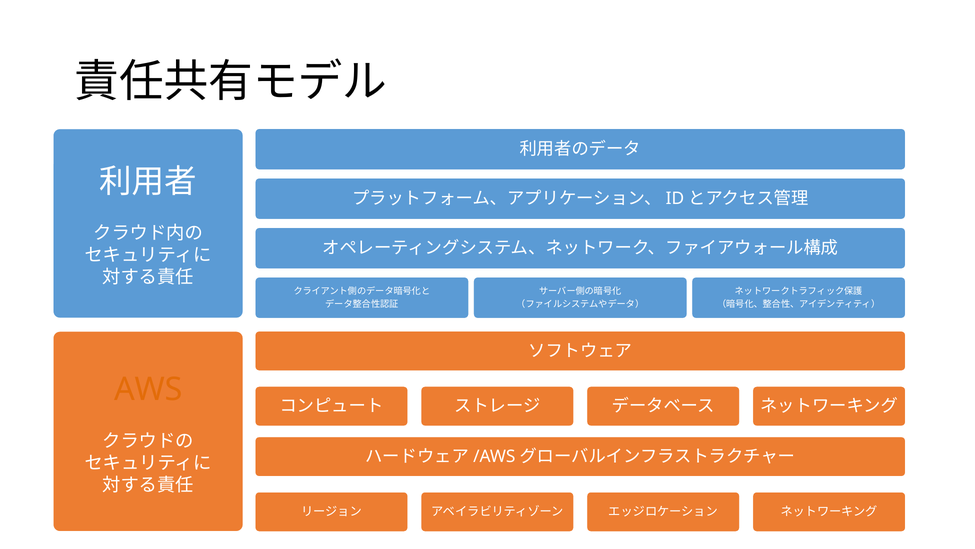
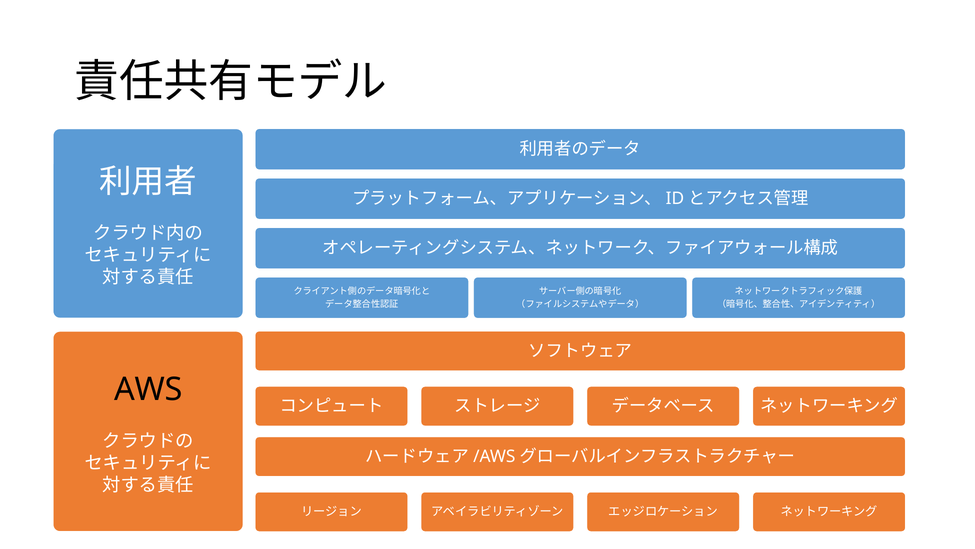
AWS colour: orange -> black (148, 389)
